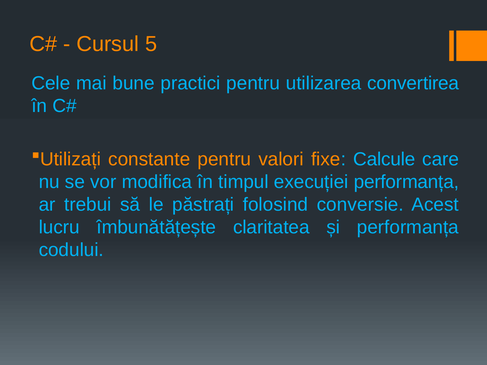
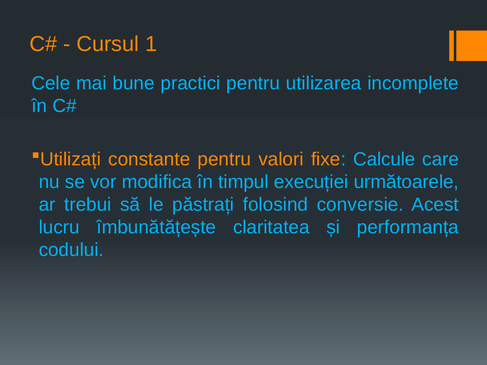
5: 5 -> 1 (151, 44)
convertirea: convertirea -> incomplete (413, 83)
execuției performanța: performanța -> următoarele (406, 182)
